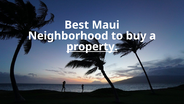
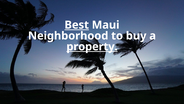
Best underline: none -> present (77, 25)
